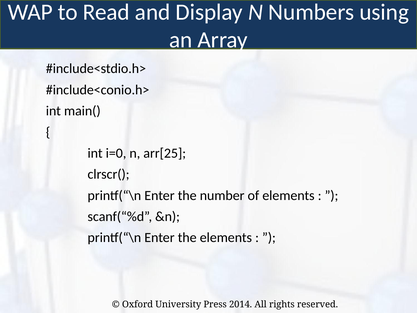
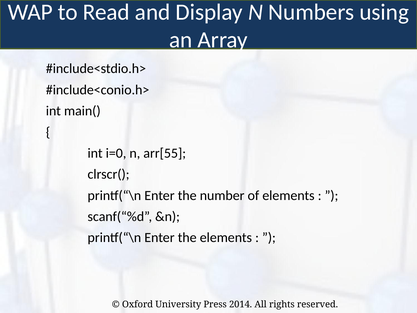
arr[25: arr[25 -> arr[55 (165, 153)
